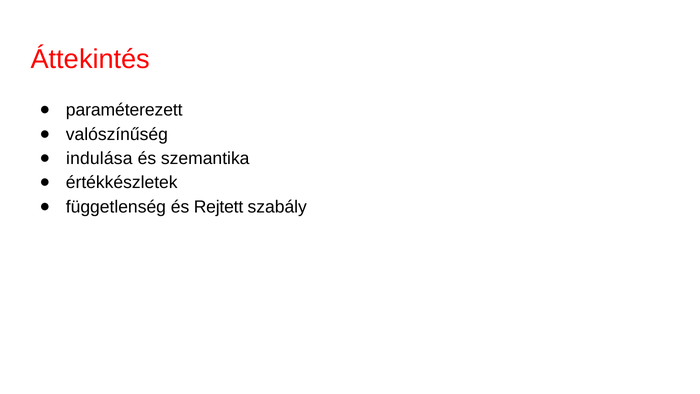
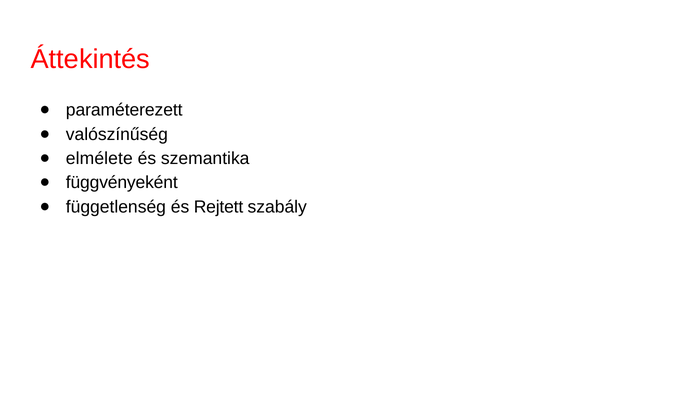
indulása: indulása -> elmélete (99, 158)
értékkészletek: értékkészletek -> függvényeként (122, 183)
